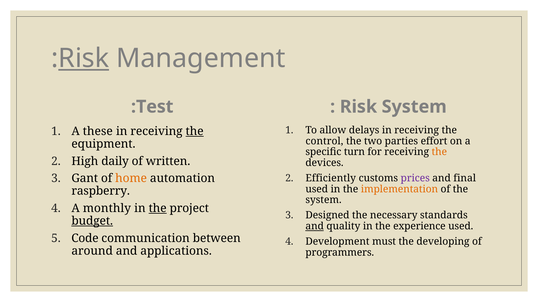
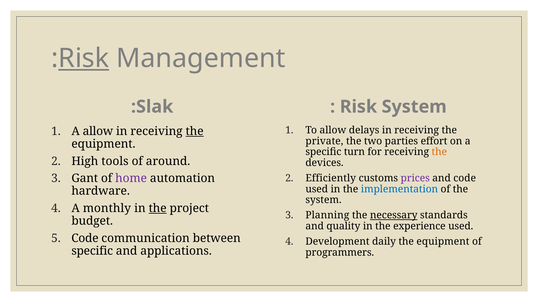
Test: Test -> Slak (155, 107)
A these: these -> allow (98, 132)
control: control -> private (324, 141)
daily: daily -> tools (115, 161)
written: written -> around (168, 161)
home colour: orange -> purple (131, 179)
and final: final -> code (465, 179)
implementation colour: orange -> blue (399, 189)
raspberry: raspberry -> hardware (101, 191)
Designed: Designed -> Planning (327, 216)
necessary underline: none -> present (394, 216)
budget underline: present -> none (92, 221)
and underline: present -> none (315, 227)
must: must -> daily (384, 242)
developing: developing -> equipment (443, 242)
around: around -> specific (92, 251)
